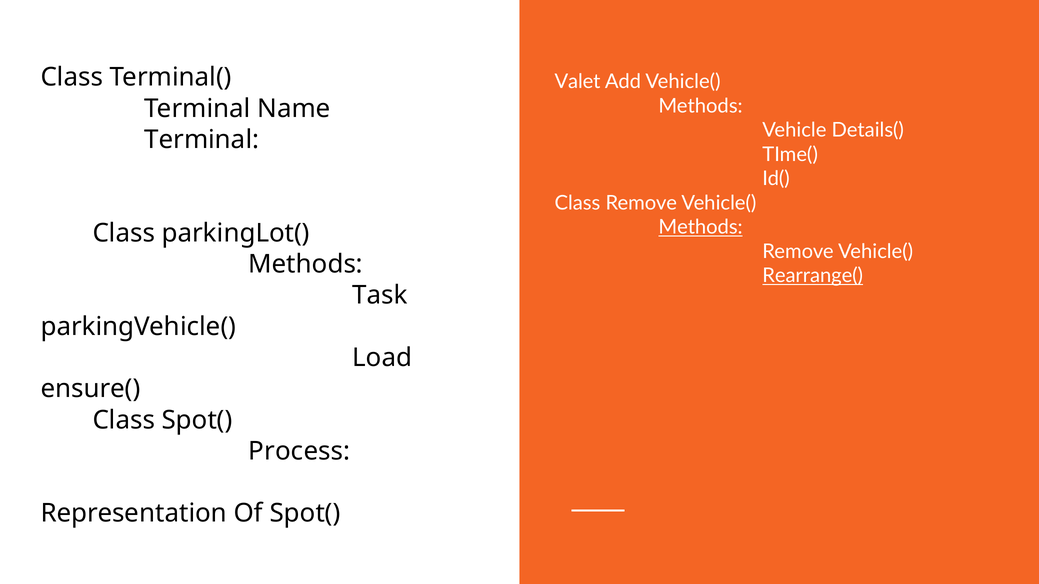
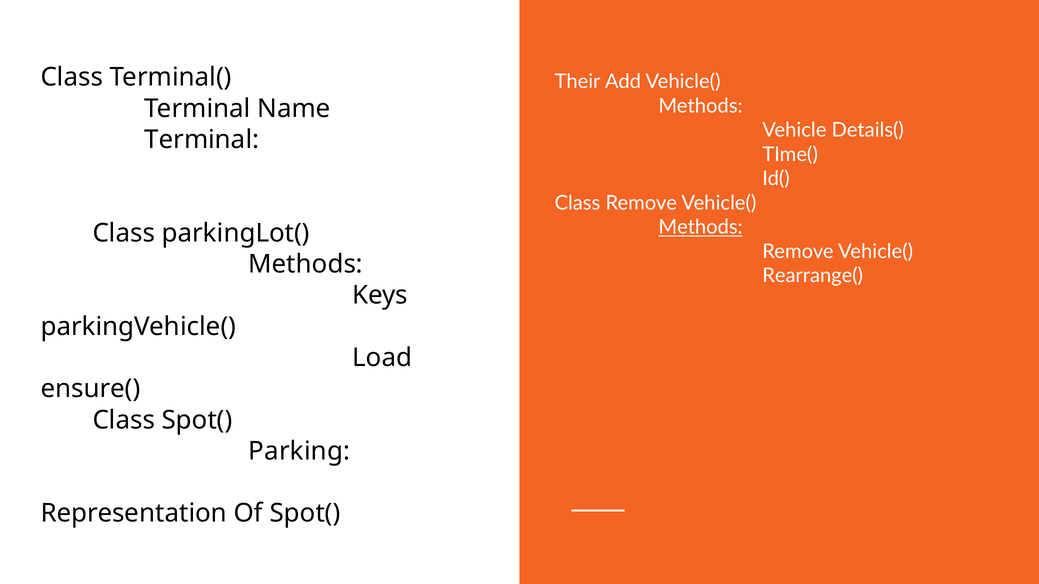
Valet: Valet -> Their (577, 82)
Rearrange( underline: present -> none (813, 276)
Task: Task -> Keys (380, 296)
Process: Process -> Parking (299, 451)
